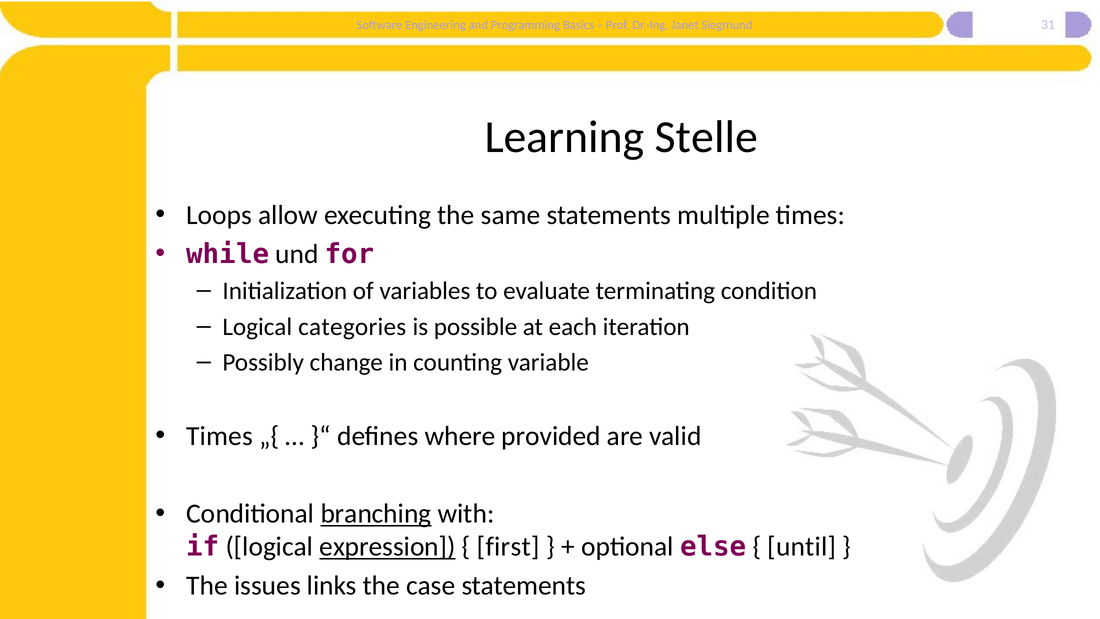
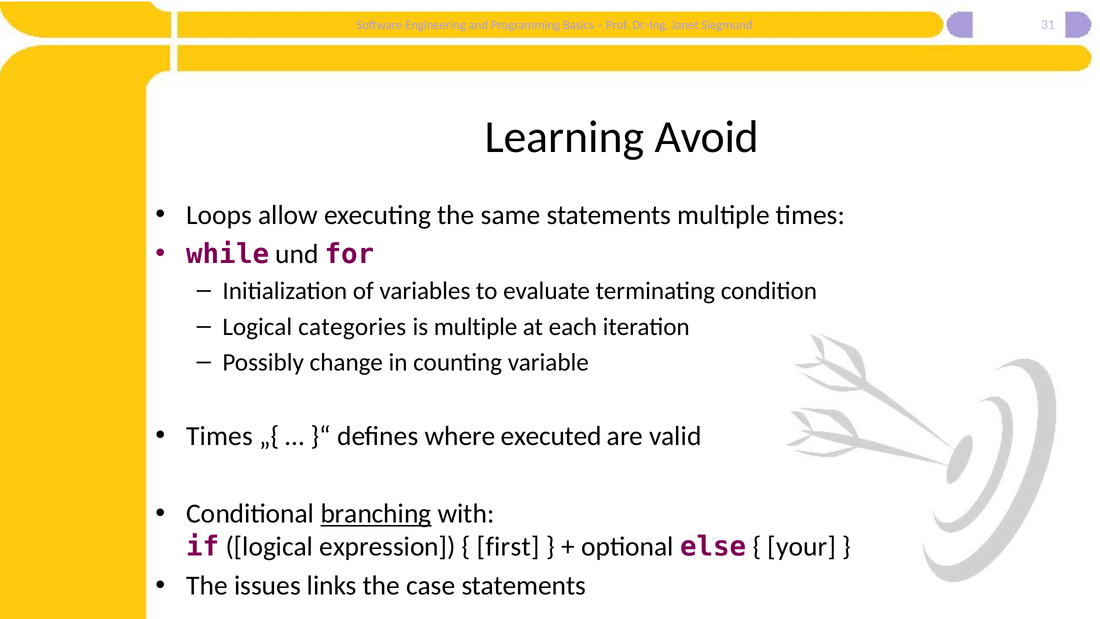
Stelle: Stelle -> Avoid (707, 137)
is possible: possible -> multiple (476, 327)
provided: provided -> executed (551, 436)
expression underline: present -> none (387, 547)
until: until -> your (802, 547)
